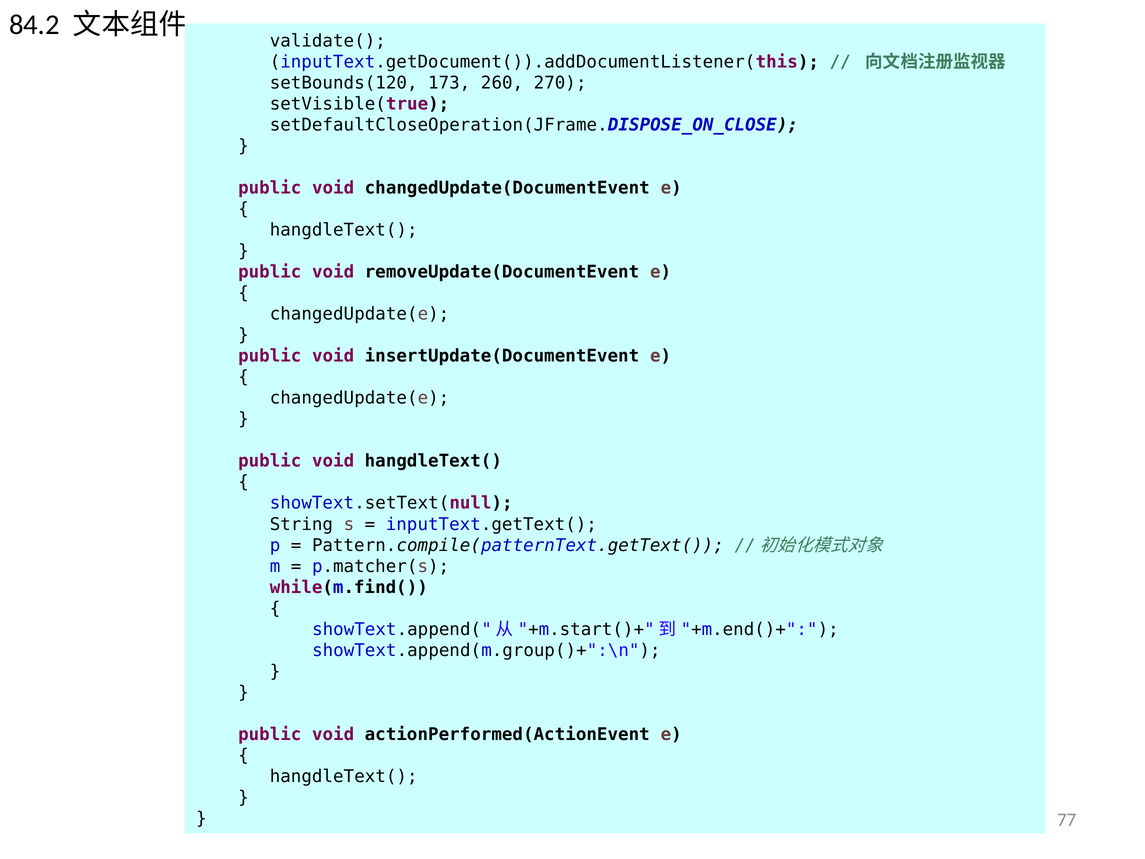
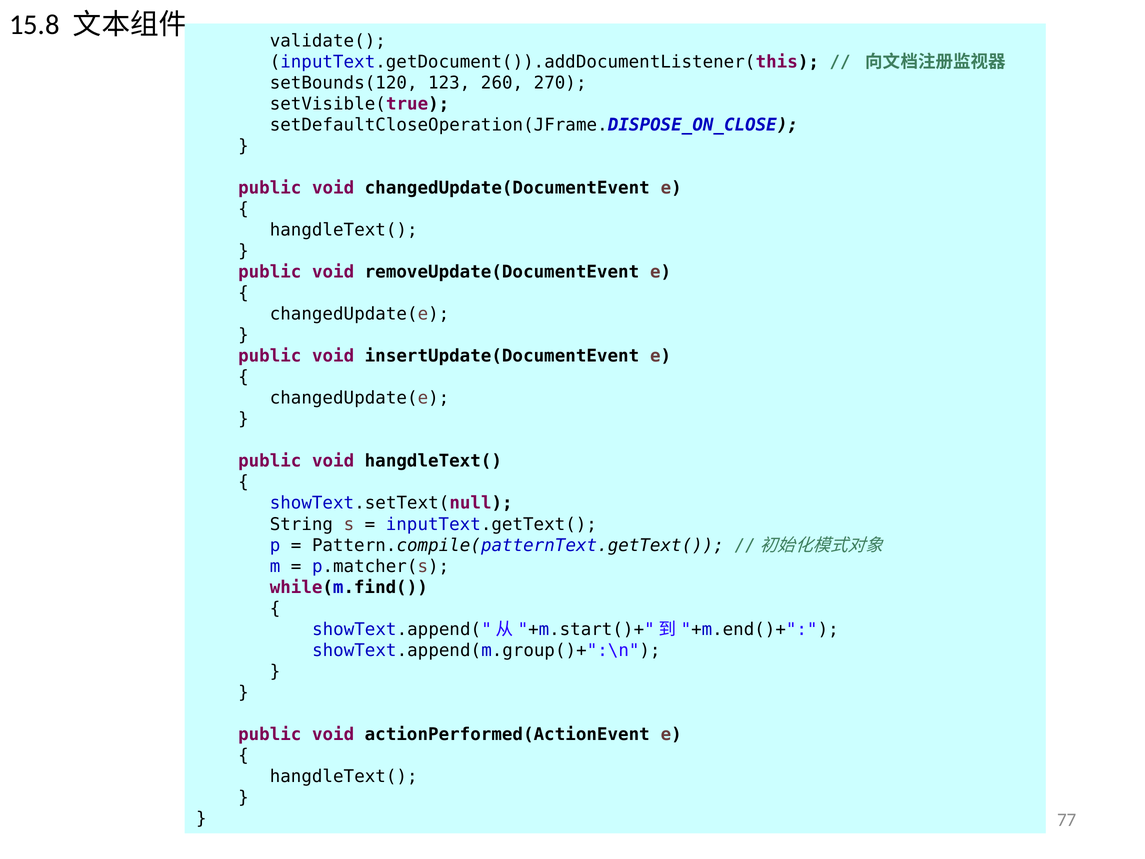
84.2: 84.2 -> 15.8 (34, 25)
173: 173 -> 123 (449, 83)
